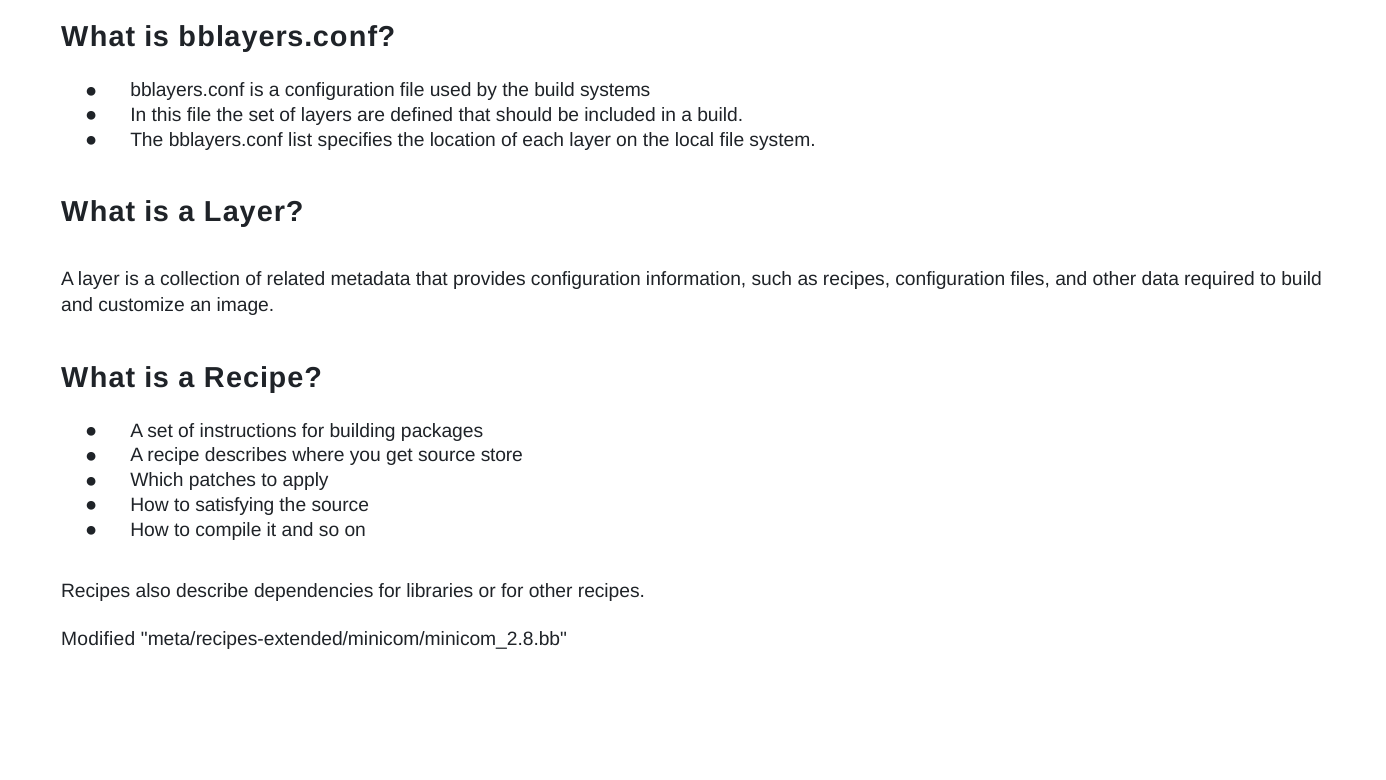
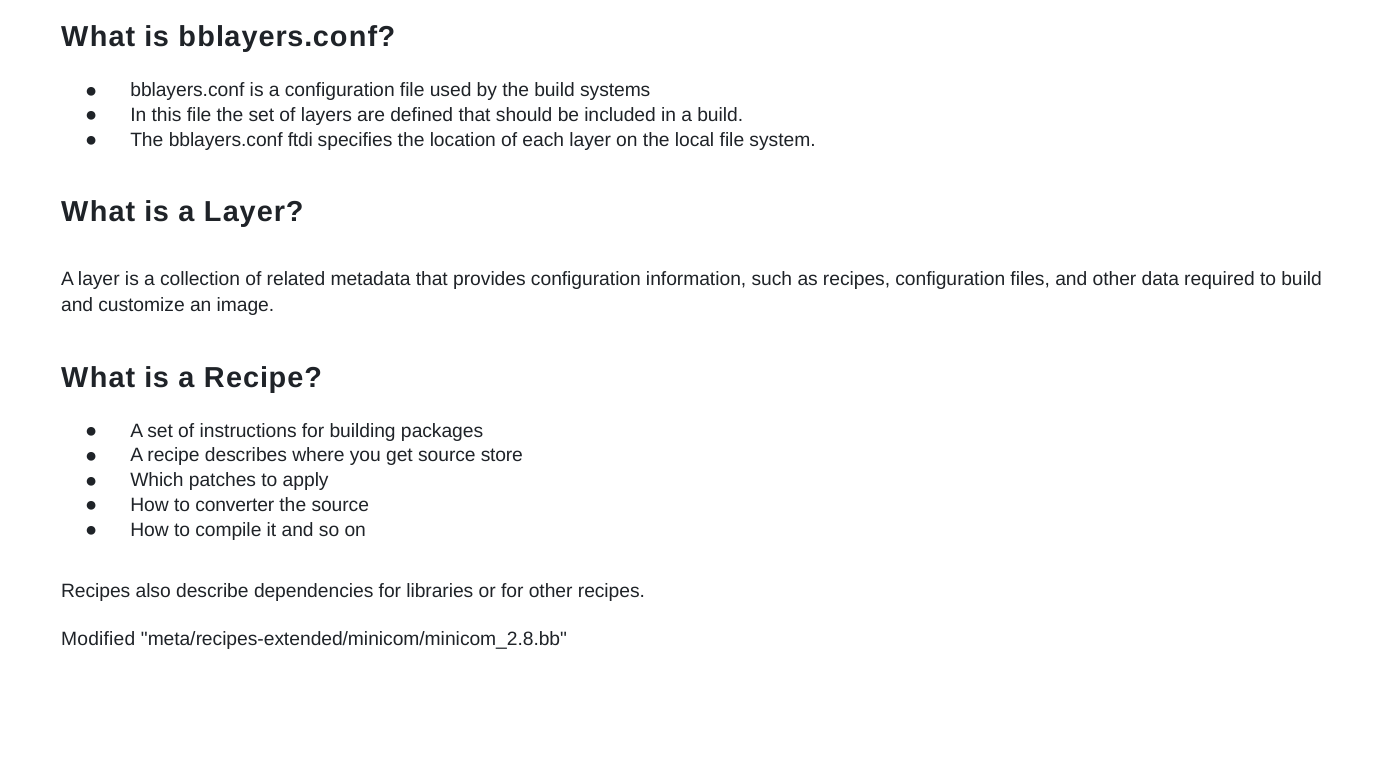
list: list -> ftdi (300, 140)
satisfying: satisfying -> converter (235, 505)
